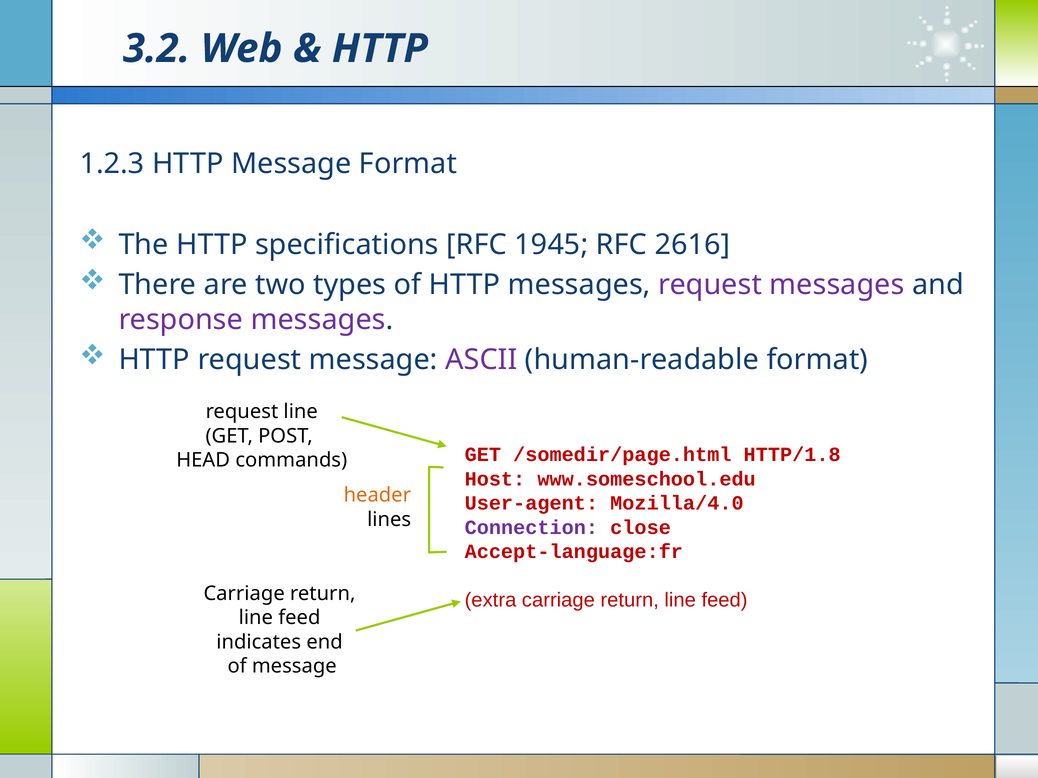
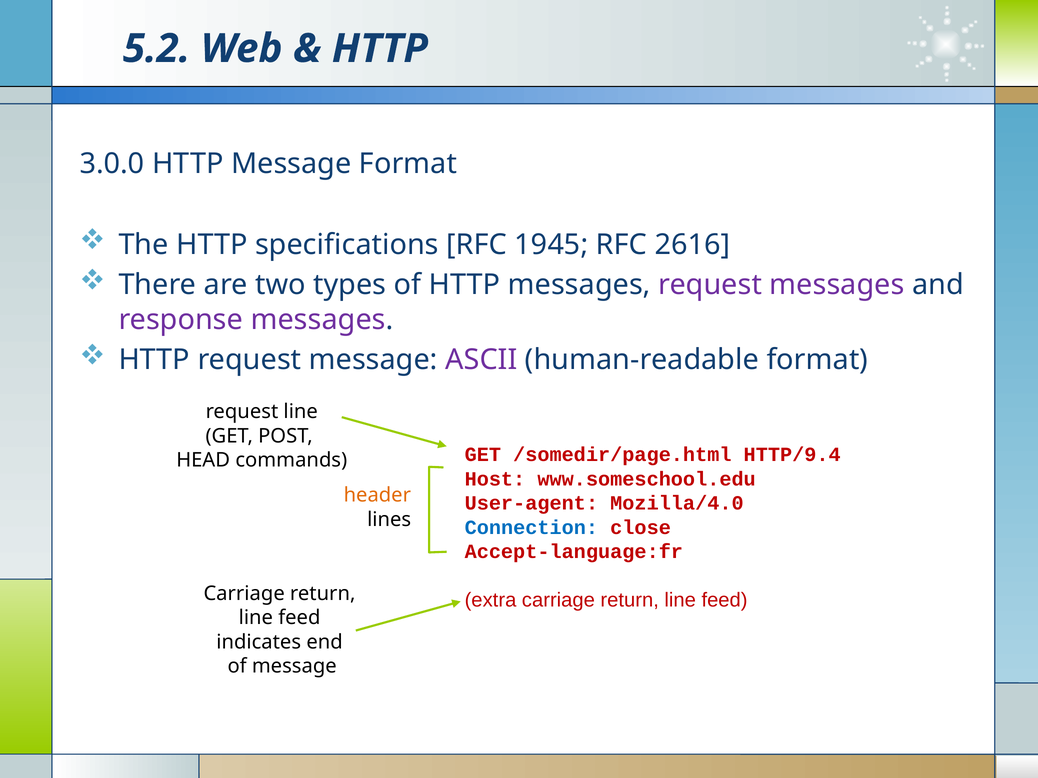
3.2: 3.2 -> 5.2 (157, 49)
1.2.3: 1.2.3 -> 3.0.0 (112, 164)
HTTP/1.8: HTTP/1.8 -> HTTP/9.4 (792, 455)
Connection colour: purple -> blue (531, 528)
